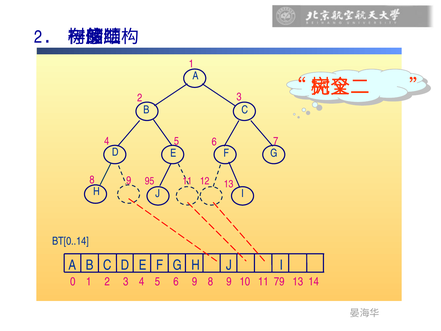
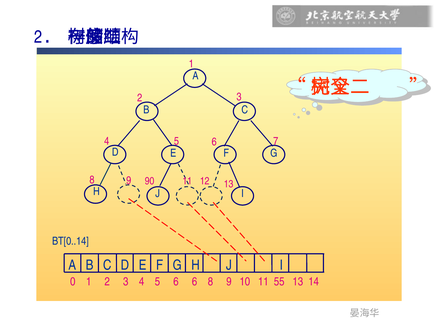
95: 95 -> 90 (150, 181)
6 9: 9 -> 6 (195, 281)
79: 79 -> 55 (279, 281)
